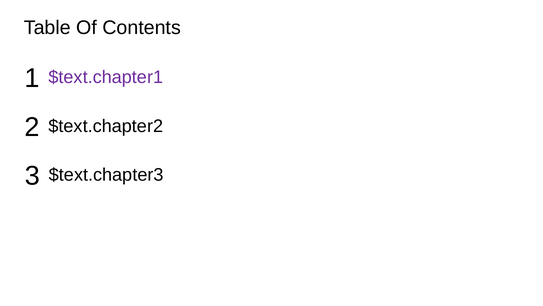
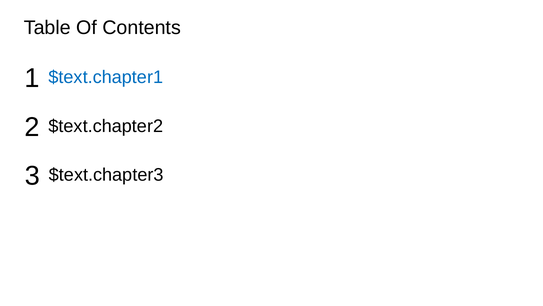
$text.chapter1 colour: purple -> blue (106, 77)
